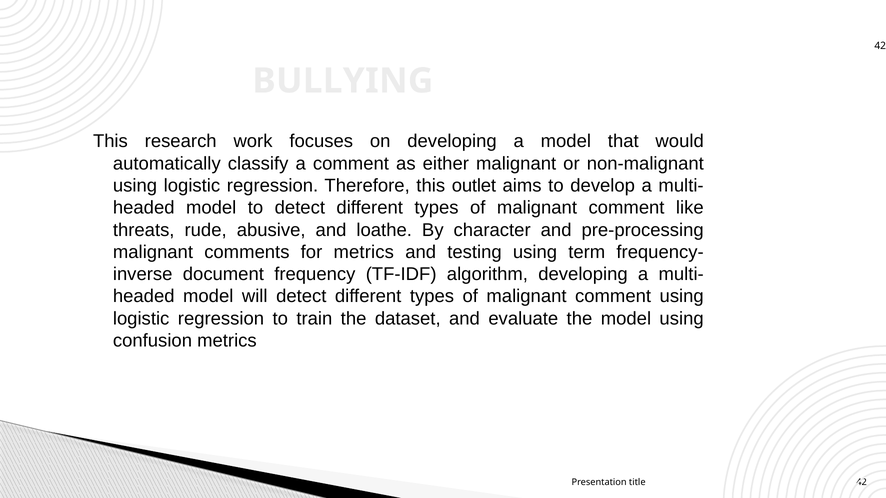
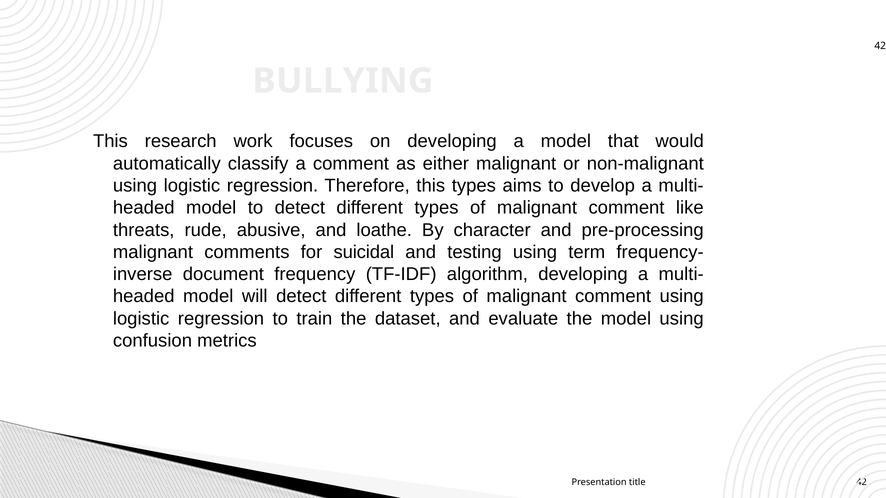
this outlet: outlet -> types (474, 186)
for metrics: metrics -> suicidal (364, 252)
